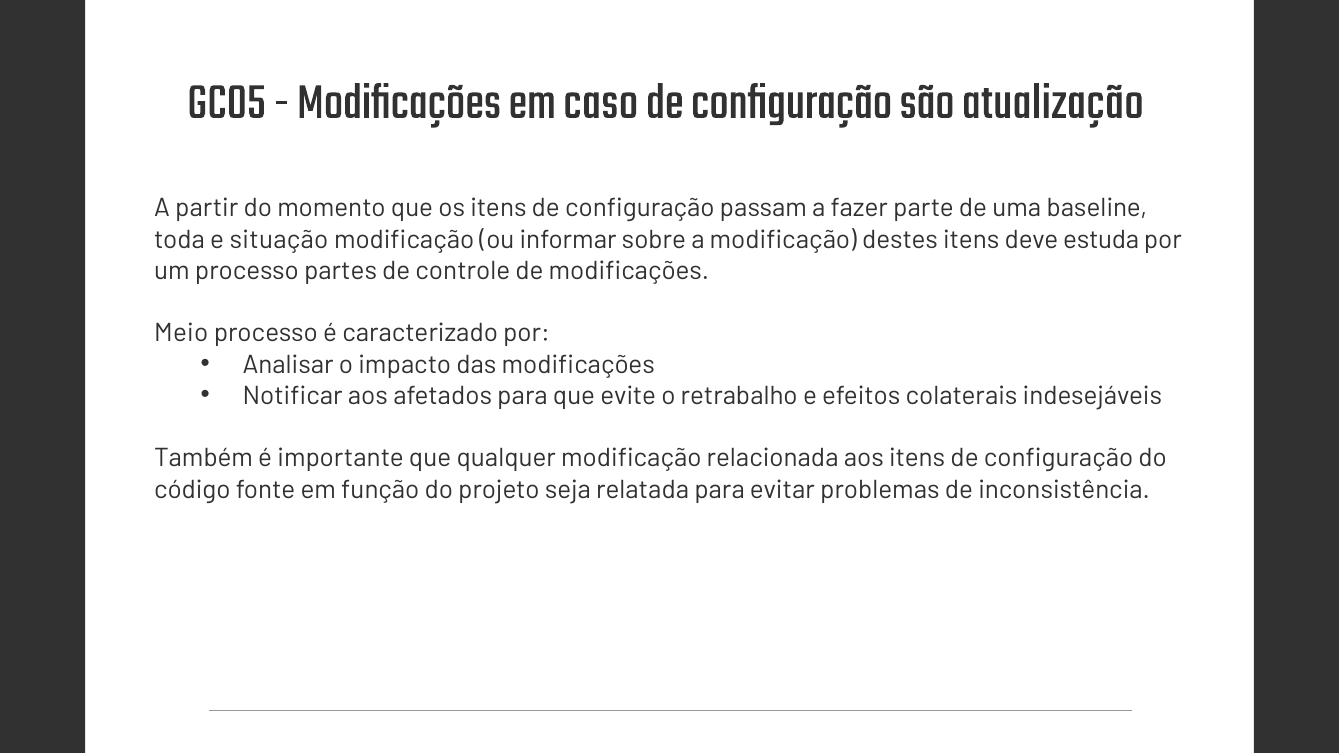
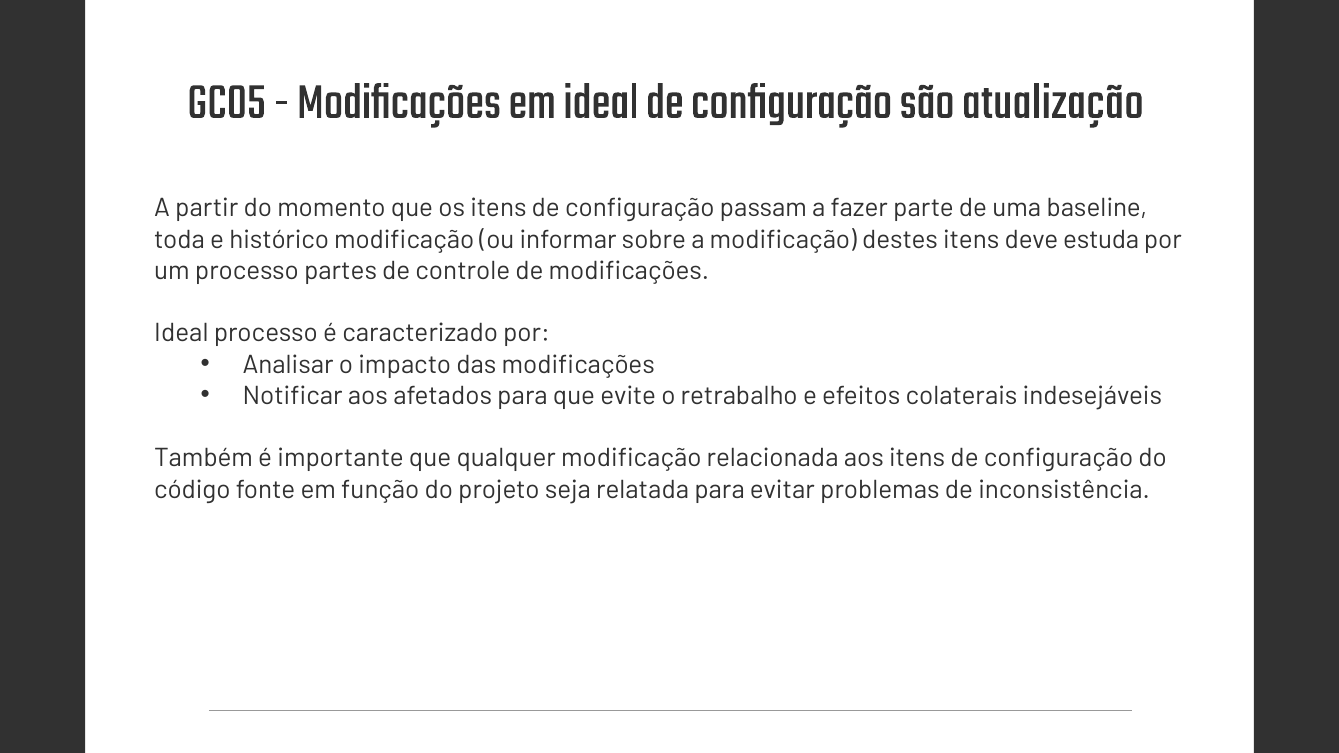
em caso: caso -> ideal (601, 101)
situação: situação -> histórico (279, 240)
Meio: Meio -> Ideal (181, 333)
